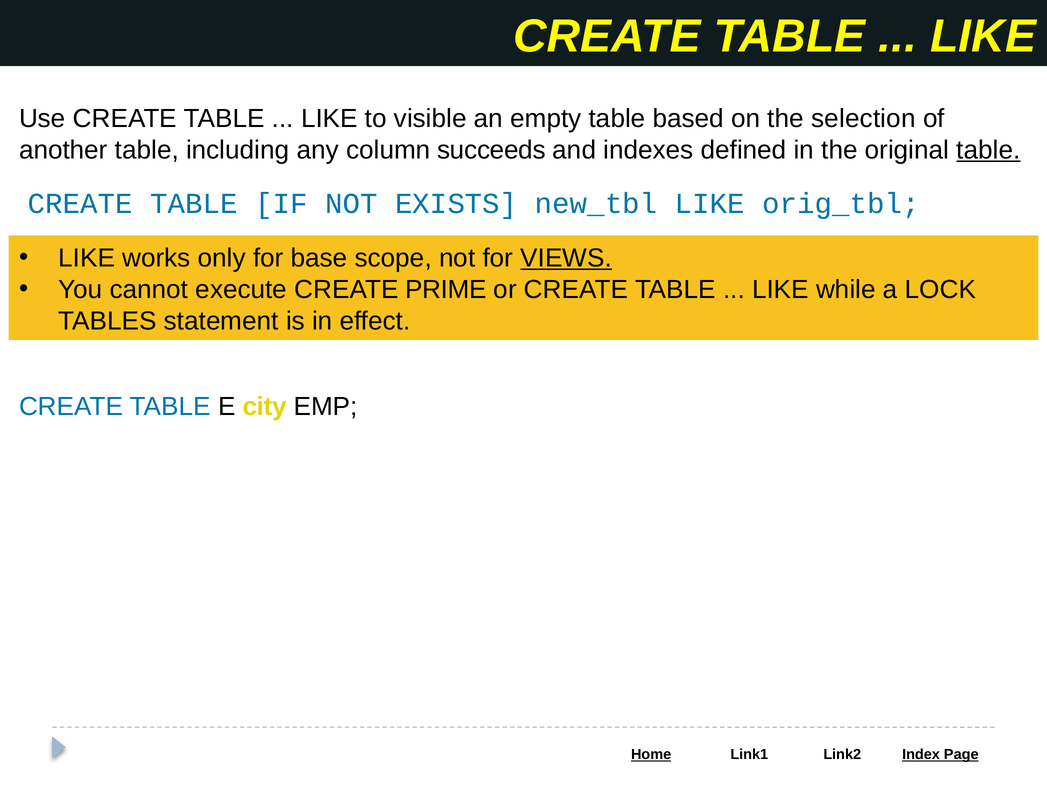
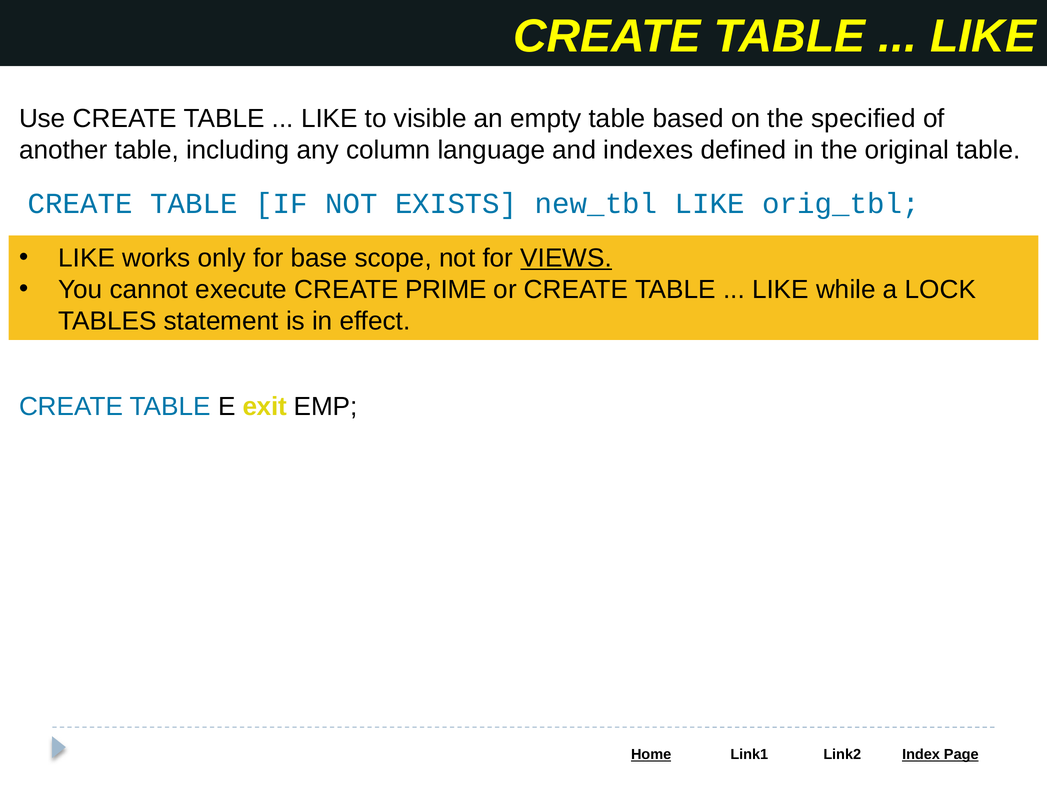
selection: selection -> specified (863, 119)
succeeds: succeeds -> language (491, 150)
table underline: present -> none (988, 150)
city: city -> exit (265, 407)
